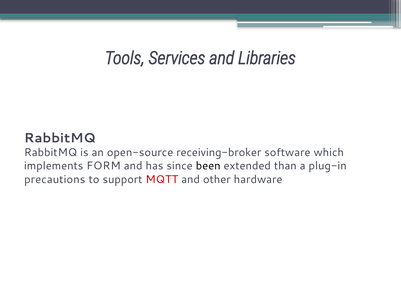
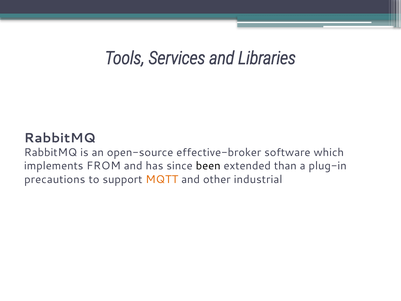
receiving-broker: receiving-broker -> effective-broker (219, 152)
FORM: FORM -> FROM (104, 166)
MQTT colour: red -> orange (162, 179)
hardware: hardware -> industrial (258, 179)
